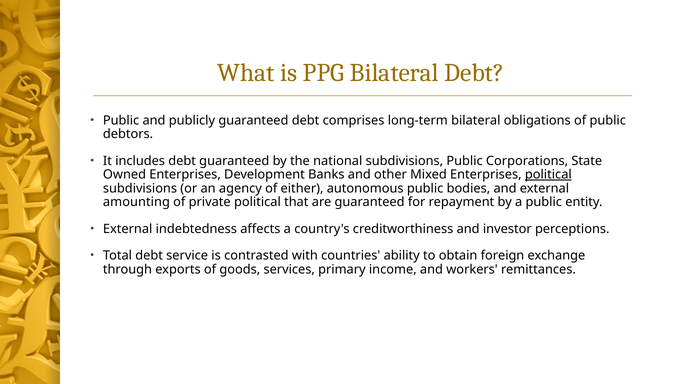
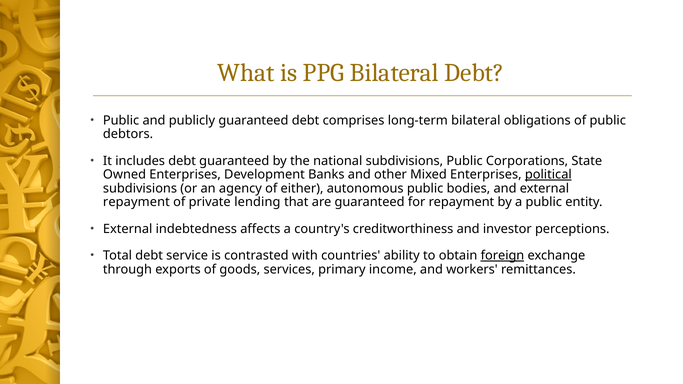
amounting: amounting -> repayment (136, 202)
private political: political -> lending (257, 202)
foreign underline: none -> present (503, 256)
